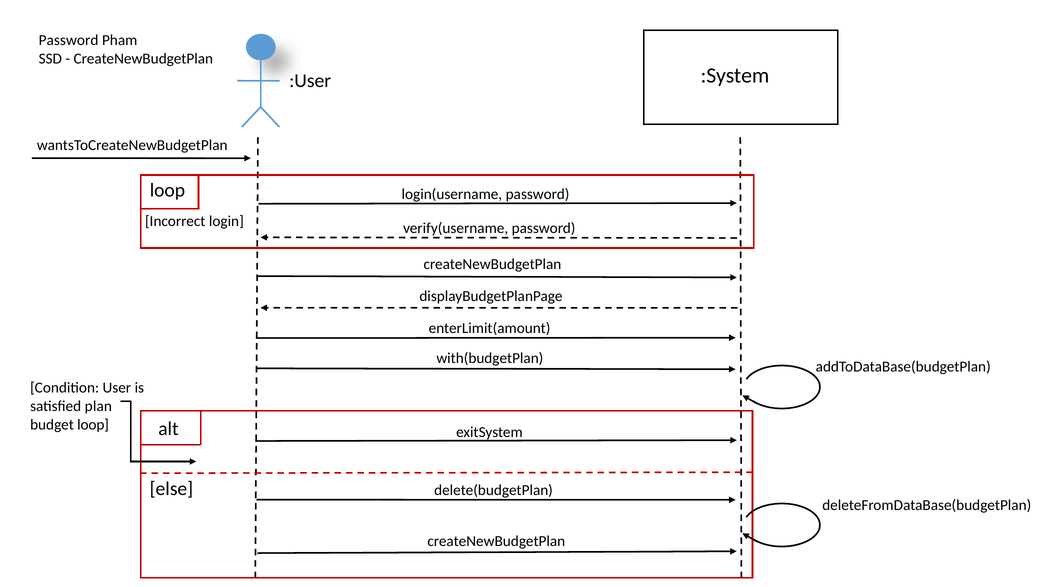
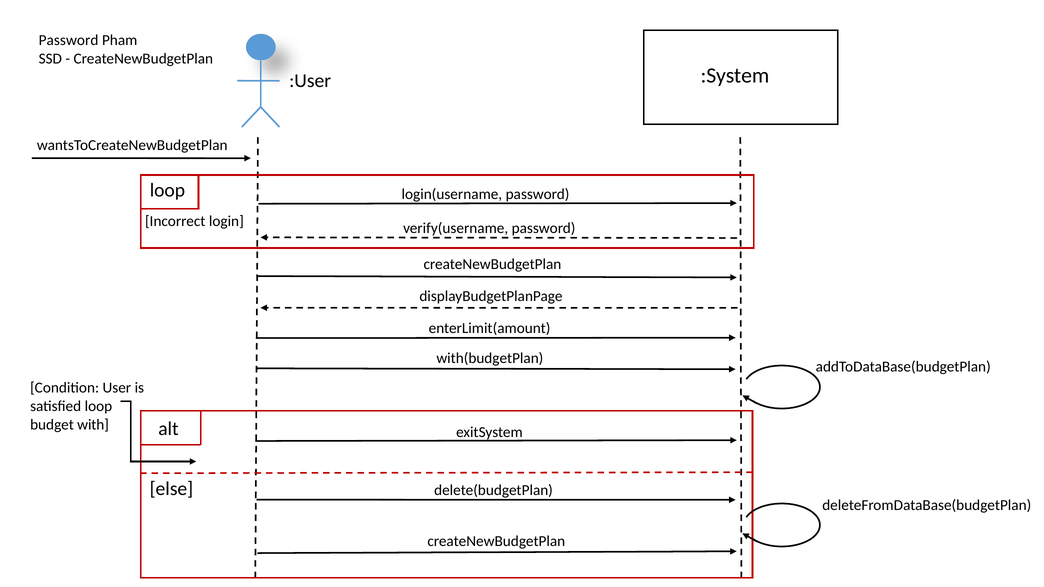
satisfied plan: plan -> loop (98, 406)
budget loop: loop -> with (93, 425)
